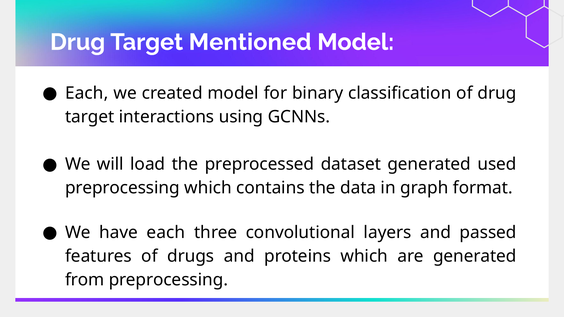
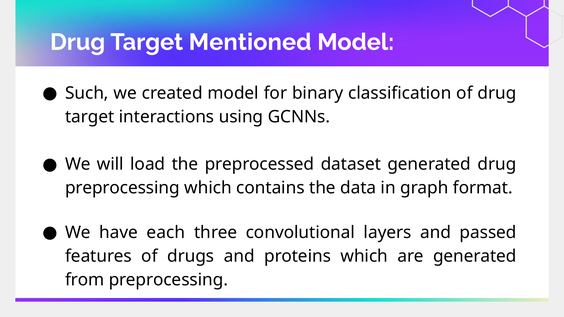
Each: Each -> Such (87, 93)
generated used: used -> drug (497, 164)
